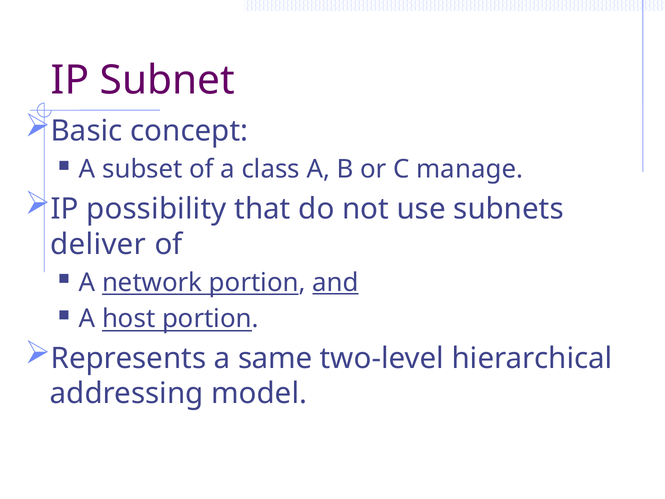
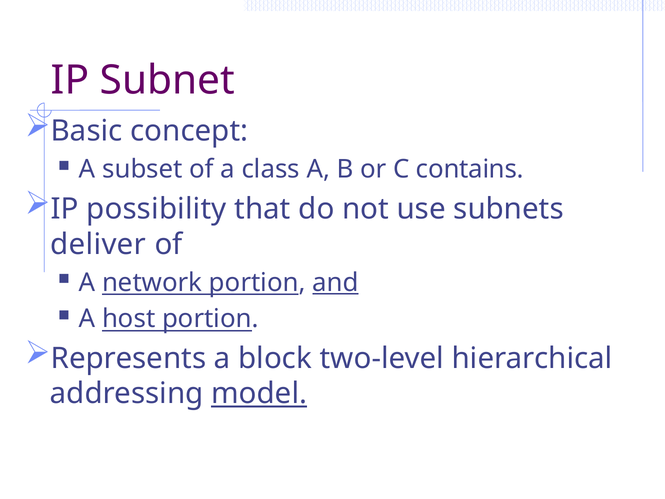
manage: manage -> contains (470, 169)
same: same -> block (275, 358)
model underline: none -> present (259, 394)
